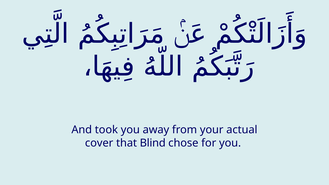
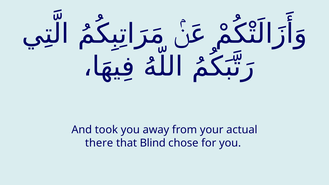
cover: cover -> there (99, 143)
